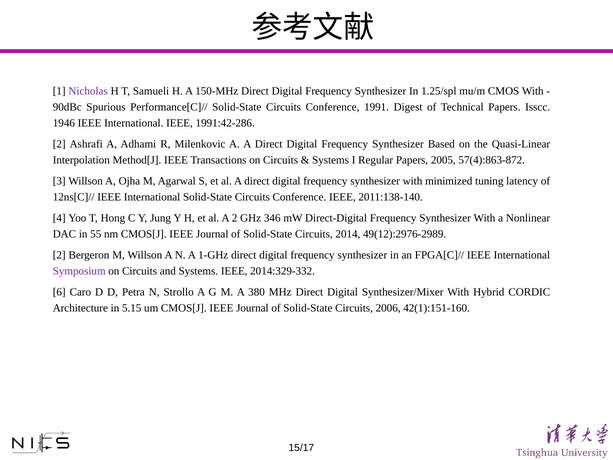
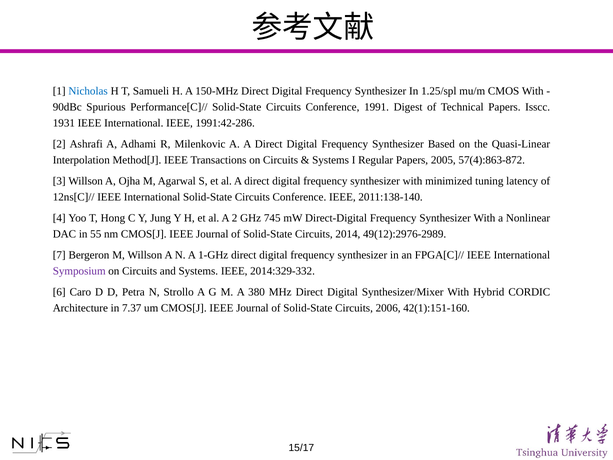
Nicholas colour: purple -> blue (88, 91)
1946: 1946 -> 1931 (64, 123)
346: 346 -> 745 (272, 218)
2: 2 -> 7 (59, 255)
5.15: 5.15 -> 7.37 (132, 308)
